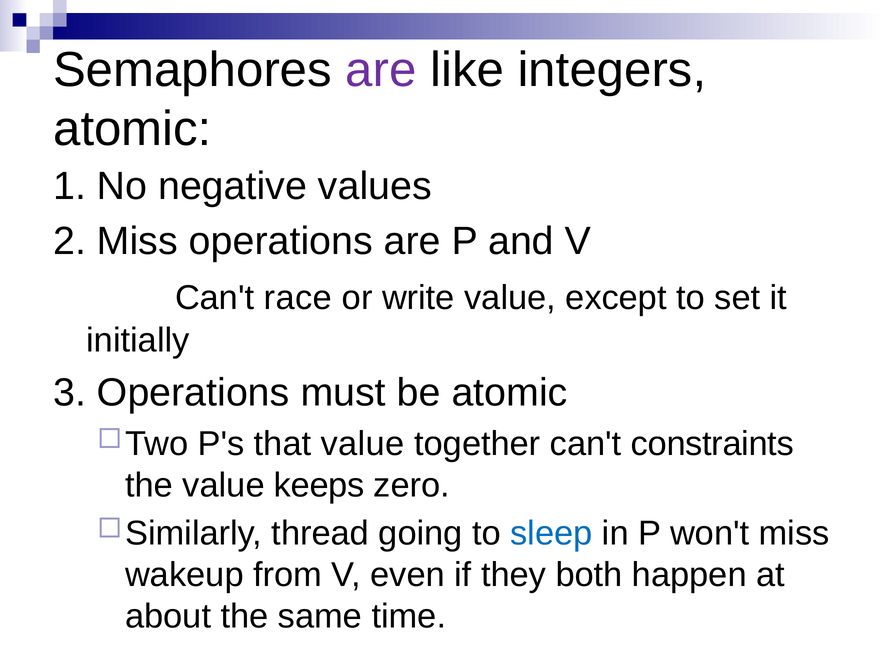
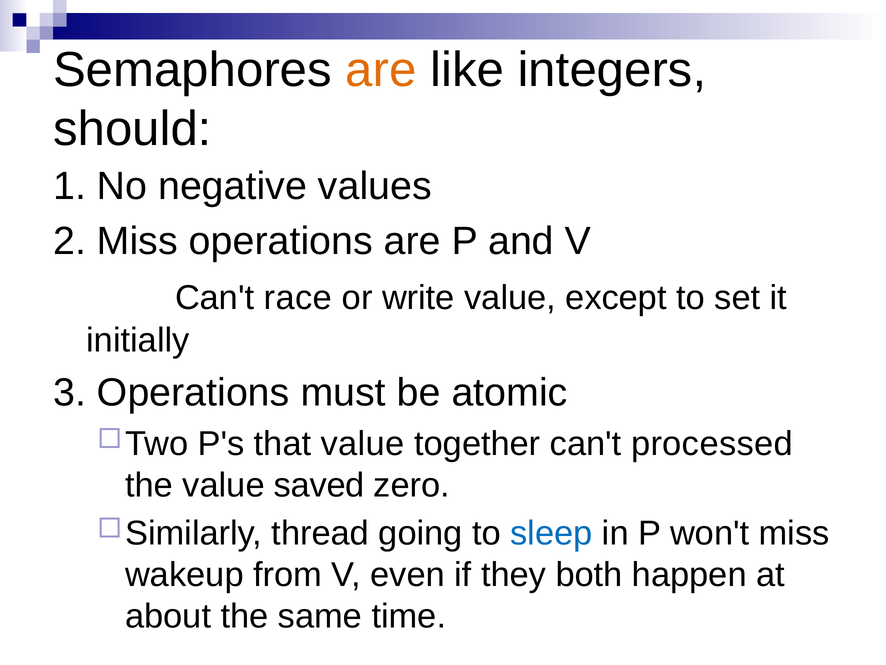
are colour: purple -> orange (381, 70)
atomic: atomic -> should (132, 129)
constraints: constraints -> processed (712, 444)
keeps: keeps -> saved (319, 485)
